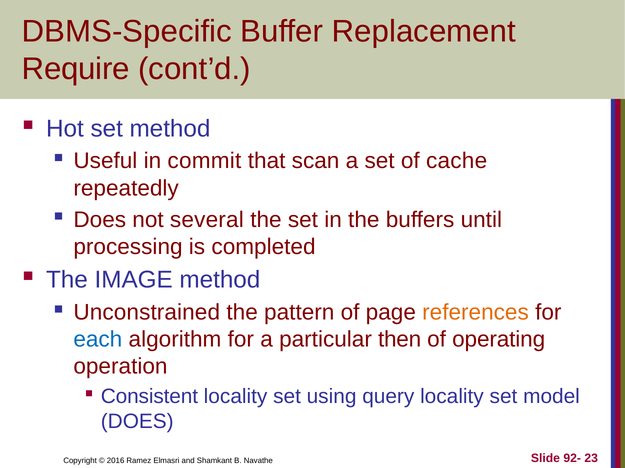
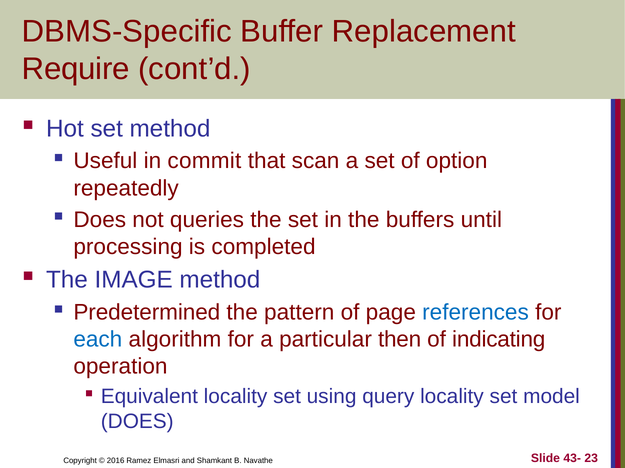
cache: cache -> option (457, 161)
several: several -> queries (207, 220)
Unconstrained: Unconstrained -> Predetermined (147, 313)
references colour: orange -> blue (476, 313)
operating: operating -> indicating (499, 340)
Consistent: Consistent -> Equivalent (149, 397)
92-: 92- -> 43- (572, 459)
